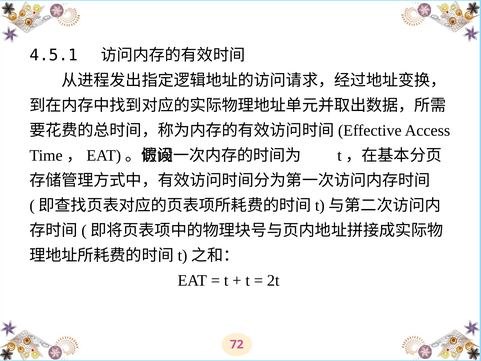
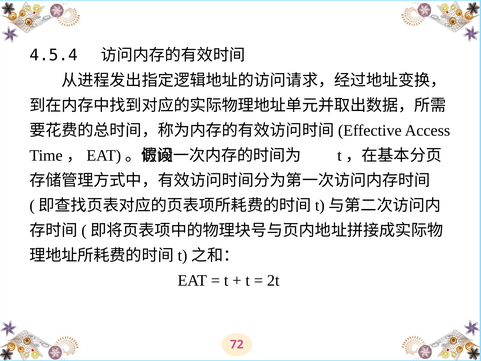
4.5.1: 4.5.1 -> 4.5.4 (54, 55)
